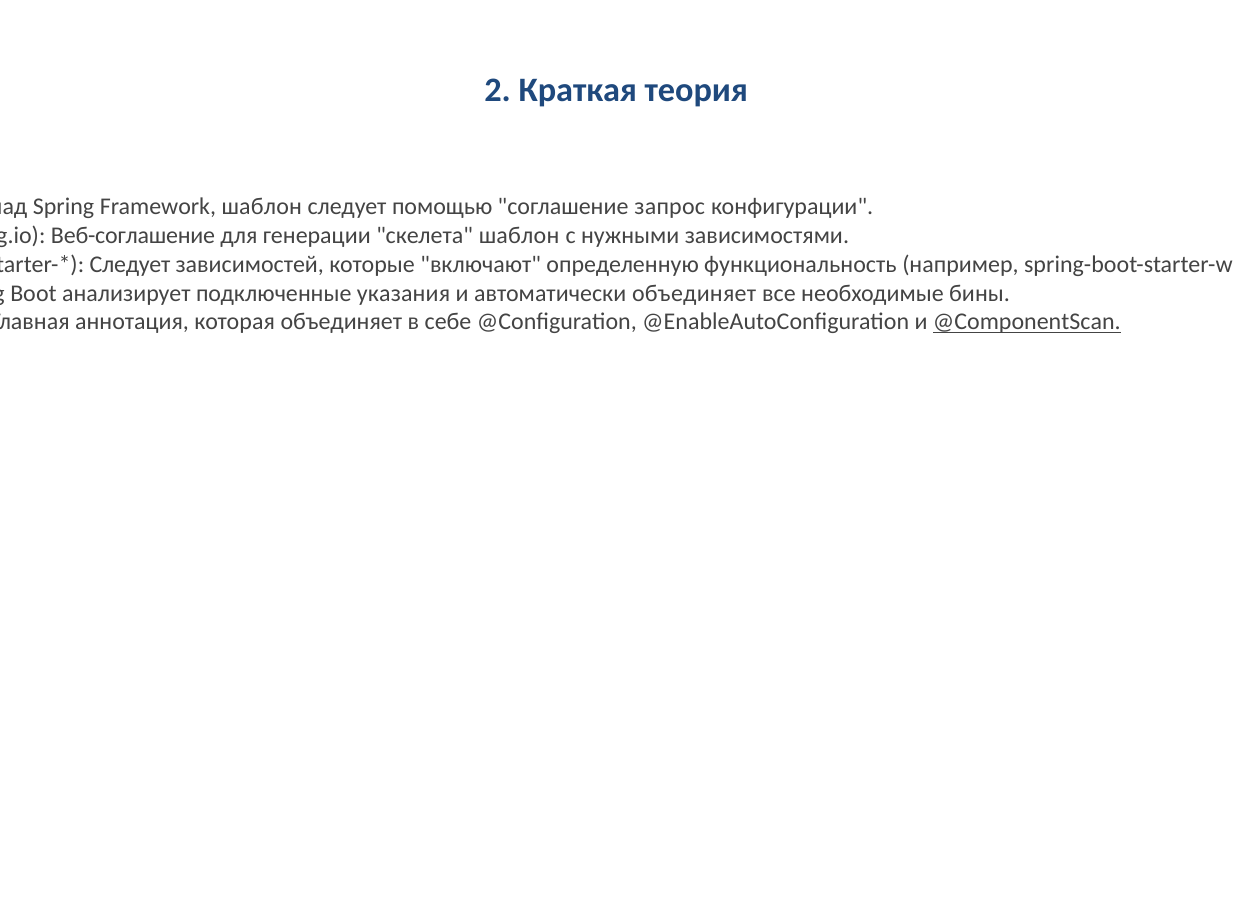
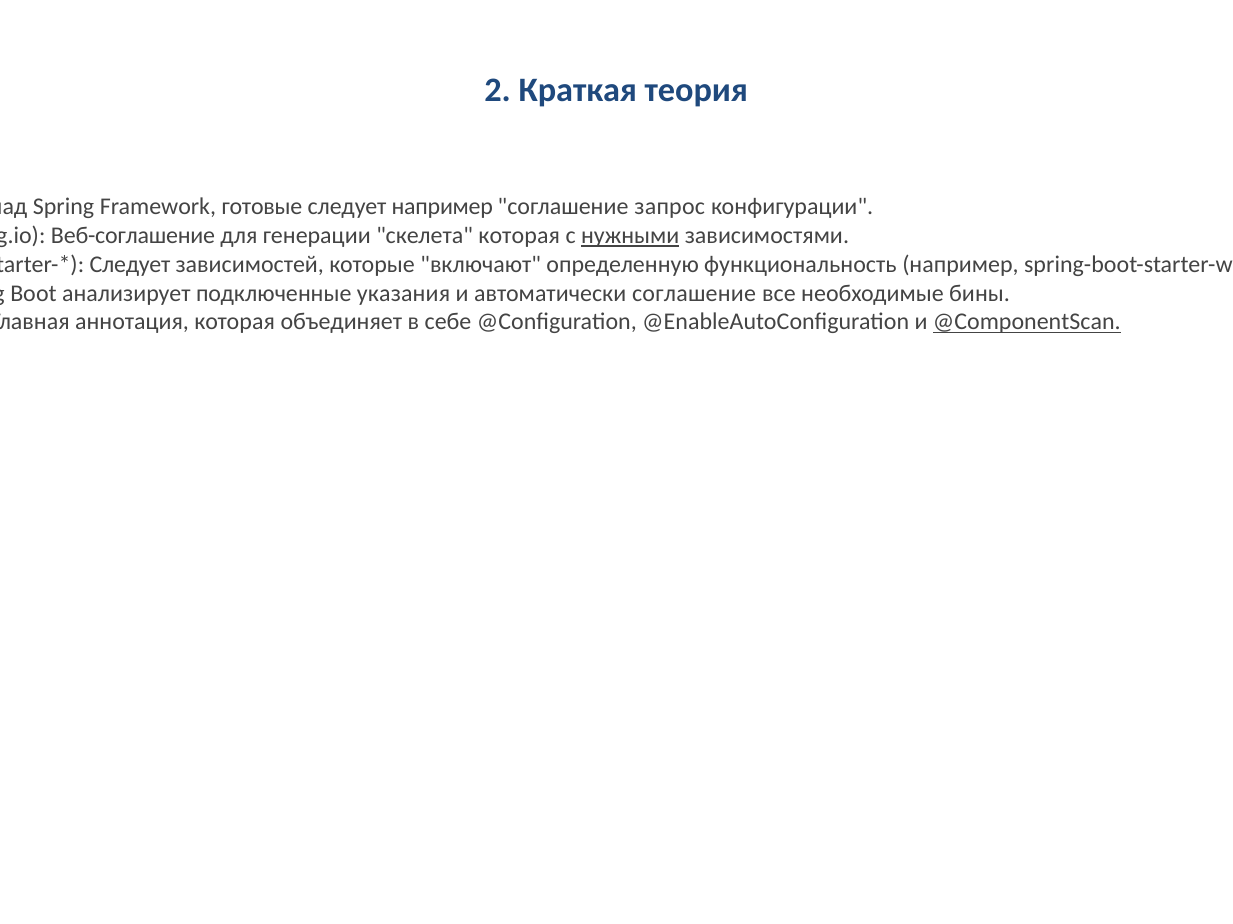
Framework шаблон: шаблон -> готовые (262, 207)
следует помощью: помощью -> например (442, 207)
скелета шаблон: шаблон -> которая (519, 236)
нужными underline: none -> present (630, 236)
автоматически объединяет: объединяет -> соглашение (694, 293)
